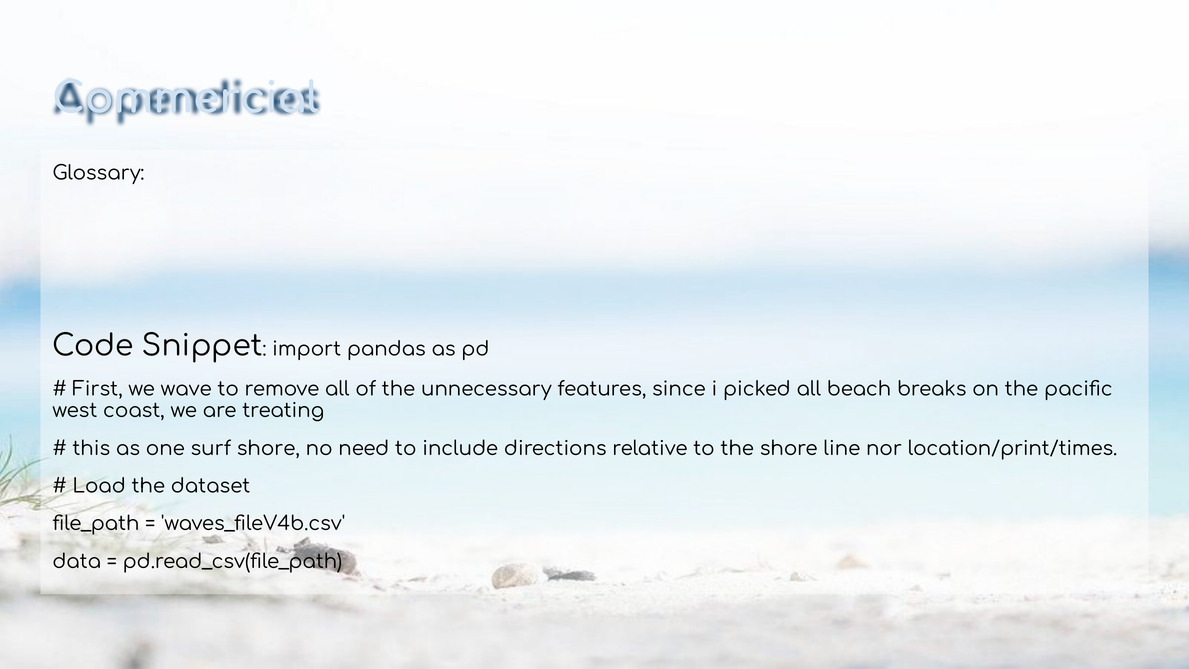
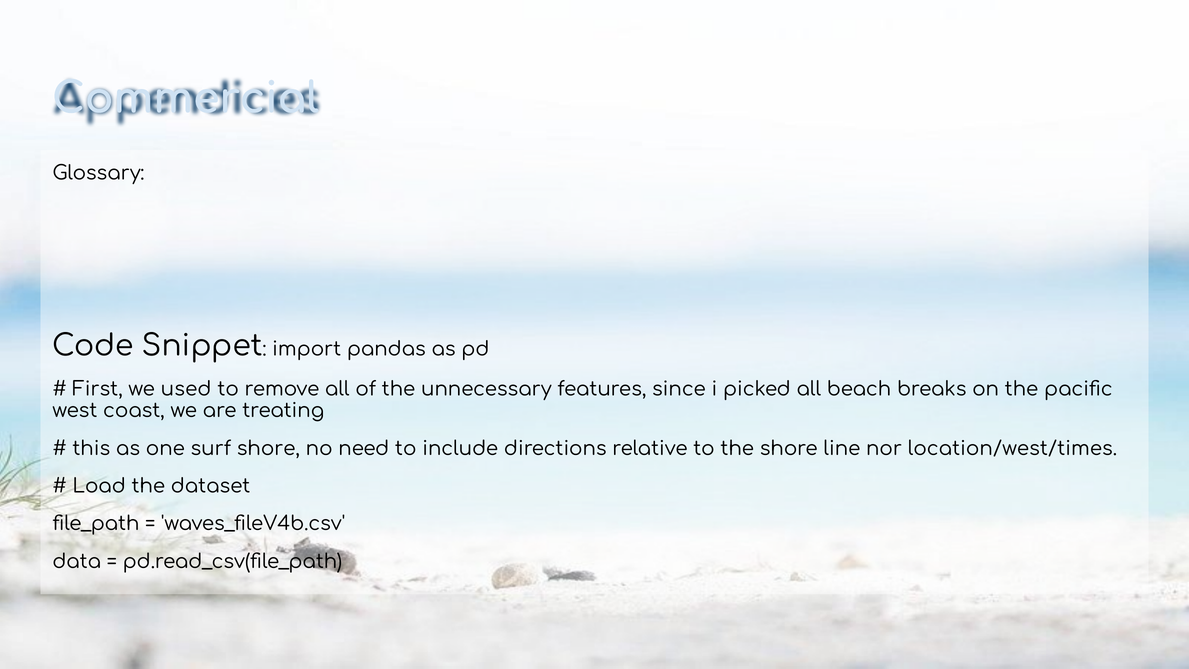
wave: wave -> used (186, 389)
location/print/times: location/print/times -> location/west/times (1012, 448)
